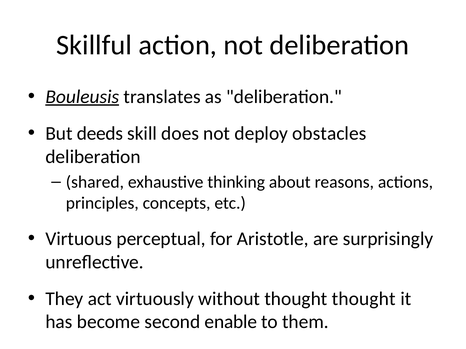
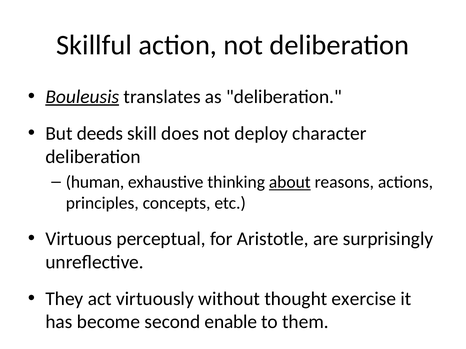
obstacles: obstacles -> character (329, 134)
shared: shared -> human (95, 182)
about underline: none -> present (290, 182)
thought thought: thought -> exercise (364, 299)
